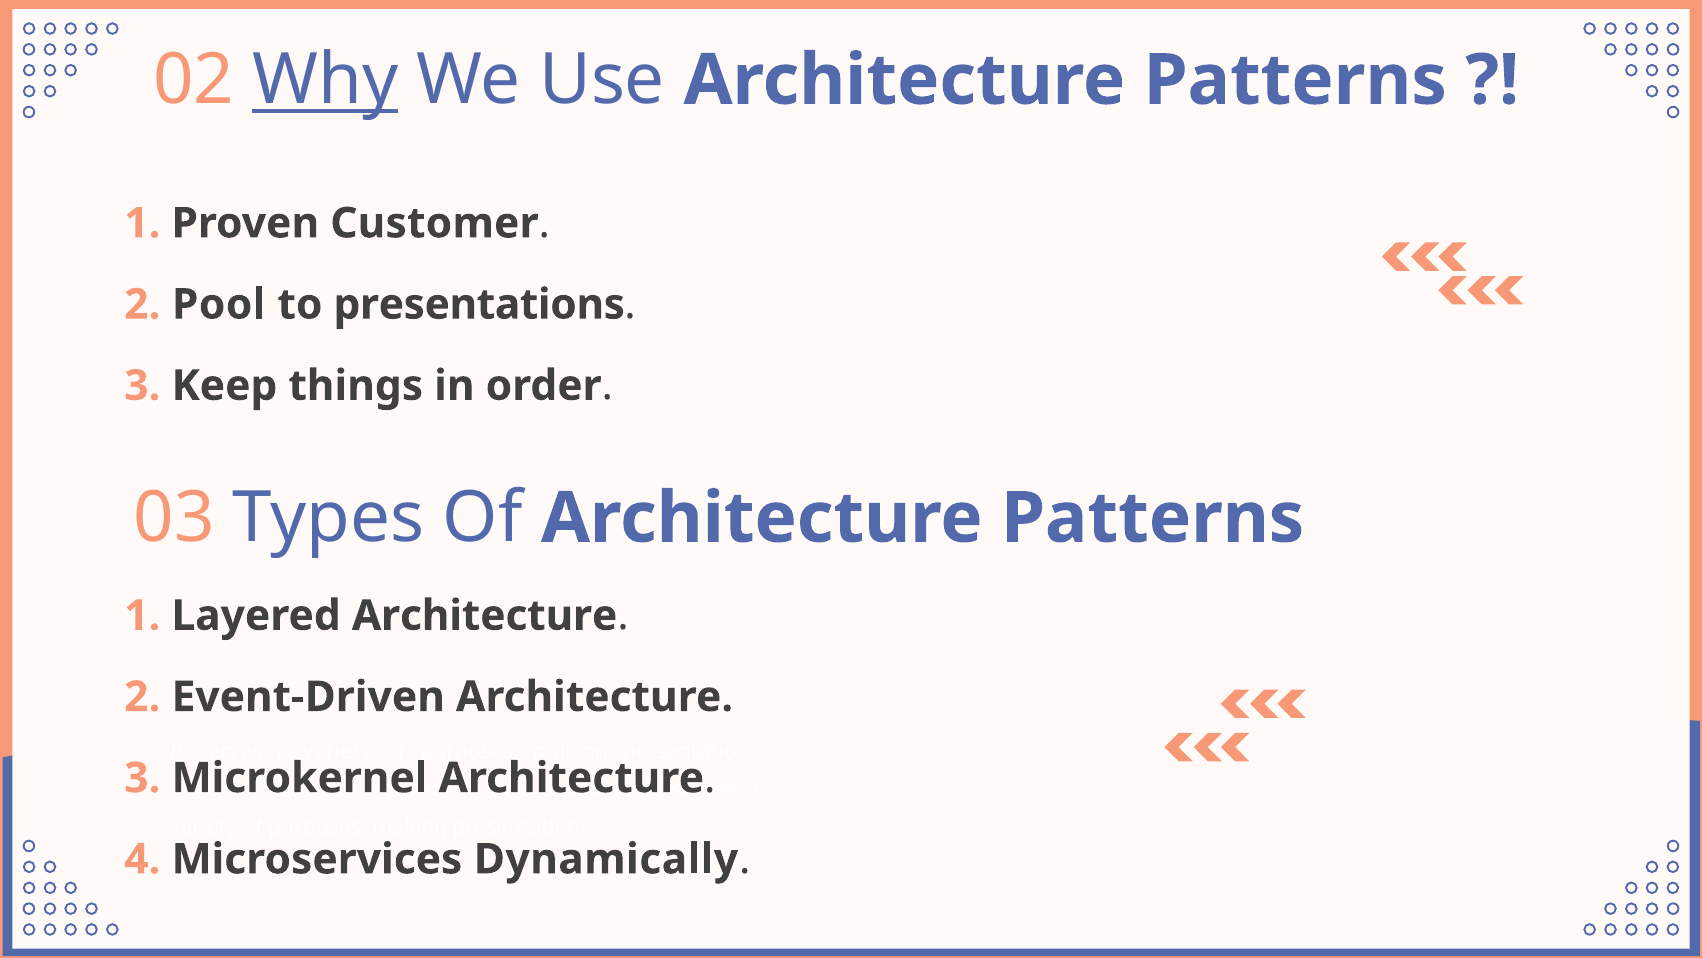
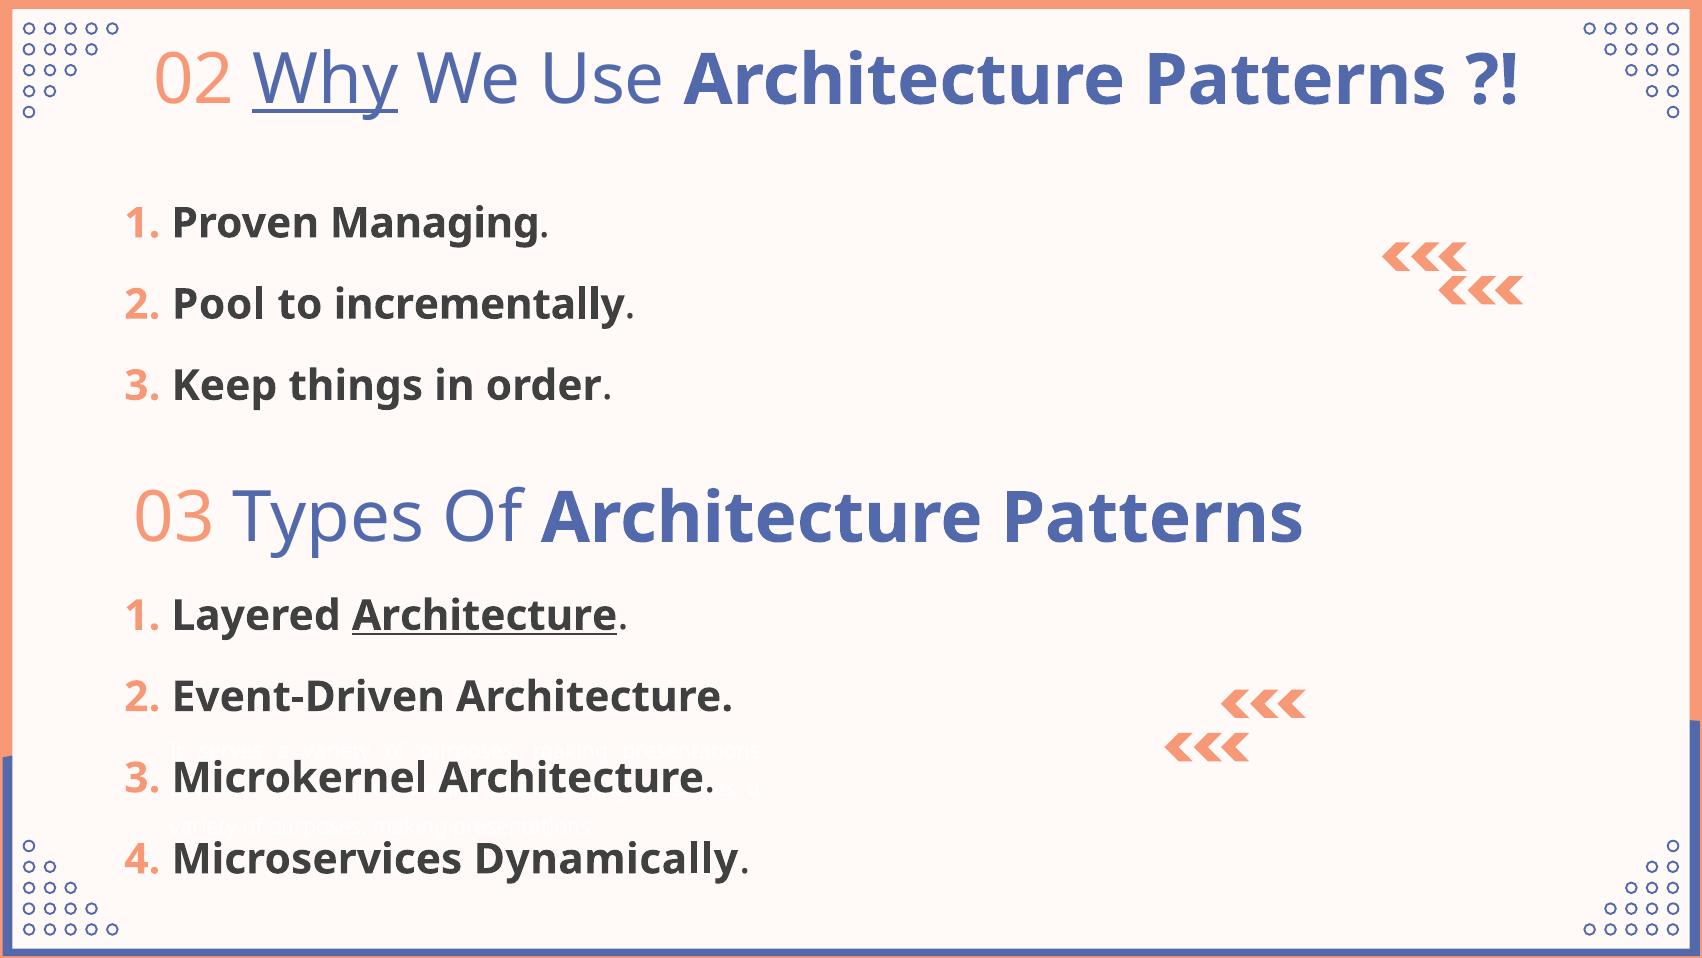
Customer: Customer -> Managing (435, 223)
to presentations: presentations -> incrementally (479, 304)
Architecture underline: none -> present (485, 615)
